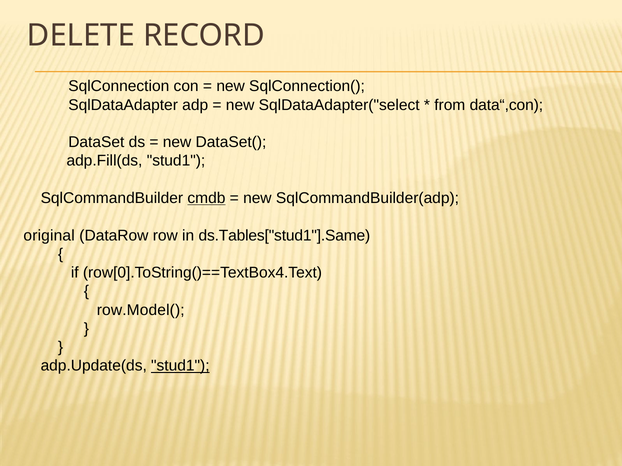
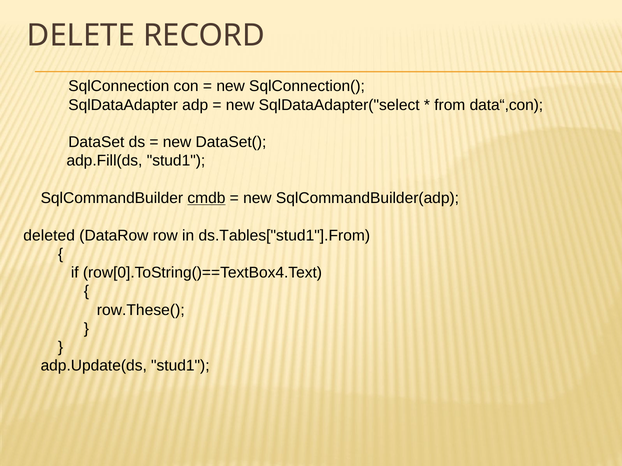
original: original -> deleted (49, 236)
ds.Tables["stud1"].Same: ds.Tables["stud1"].Same -> ds.Tables["stud1"].From (284, 236)
row.Model(: row.Model( -> row.These( (141, 310)
stud1 underline: present -> none (180, 366)
